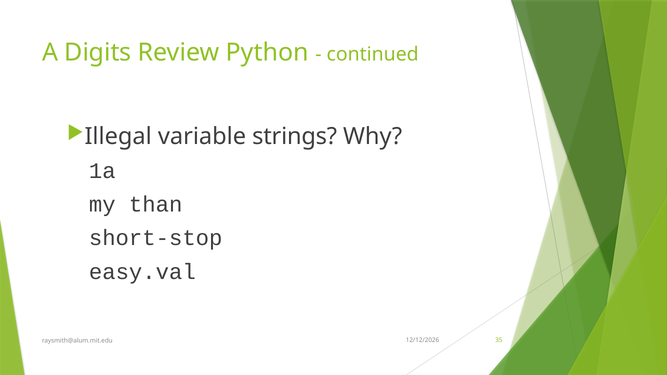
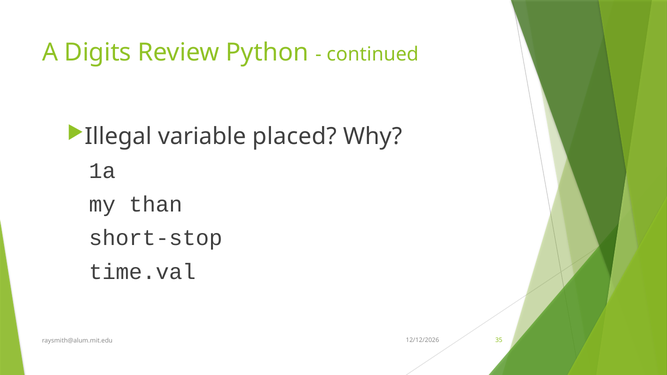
strings: strings -> placed (294, 137)
easy.val: easy.val -> time.val (142, 272)
